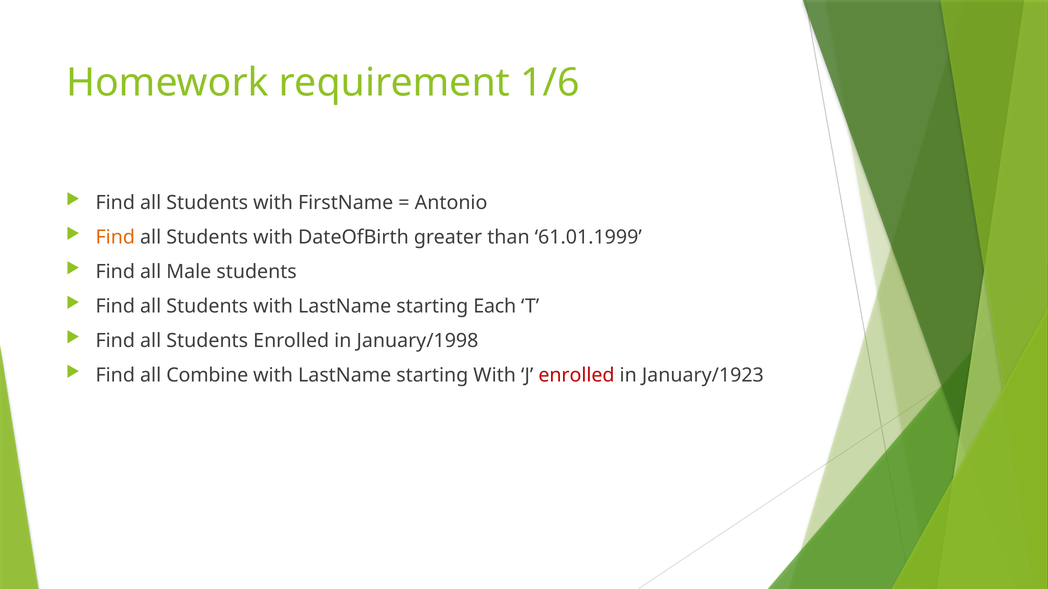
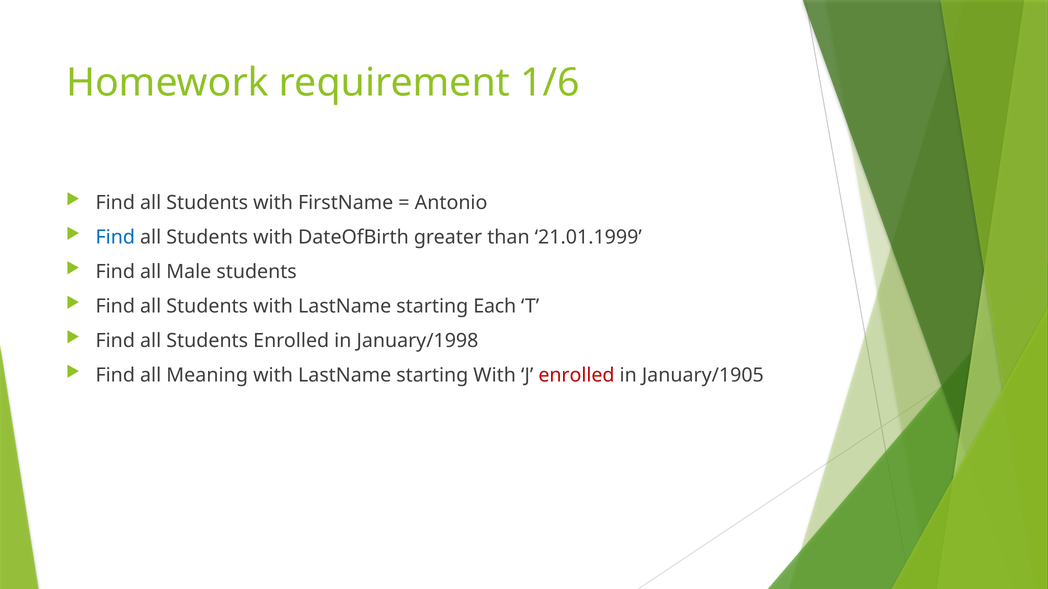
Find colour: orange -> blue (115, 237)
61.01.1999: 61.01.1999 -> 21.01.1999 (588, 237)
Combine: Combine -> Meaning (207, 375)
January/1923: January/1923 -> January/1905 (703, 375)
